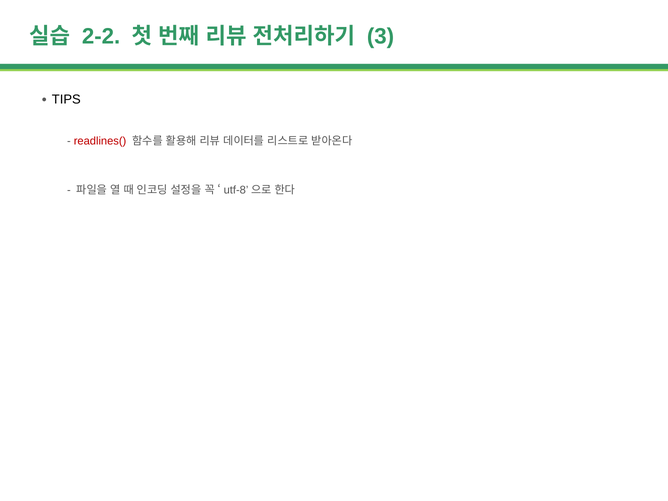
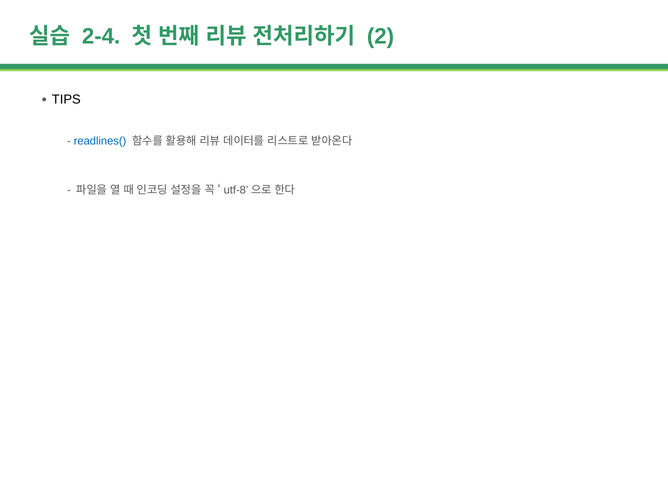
2-2: 2-2 -> 2-4 (101, 37)
3: 3 -> 2 (380, 37)
readlines( colour: red -> blue (100, 141)
